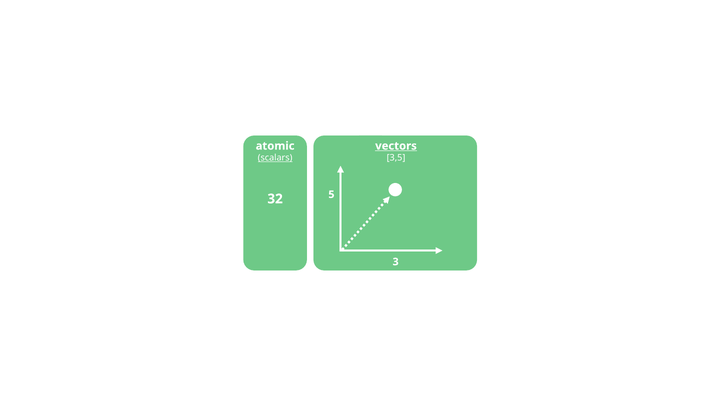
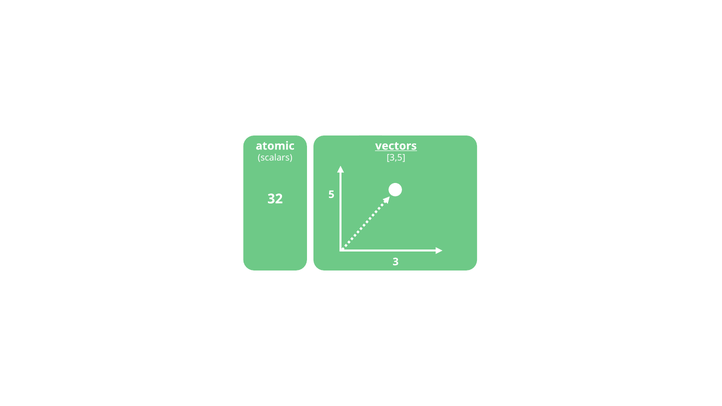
scalars underline: present -> none (275, 158)
